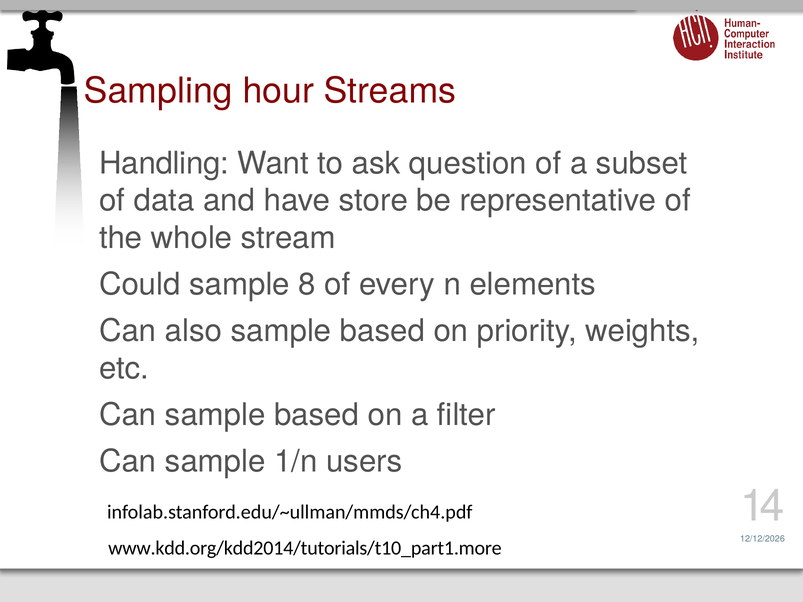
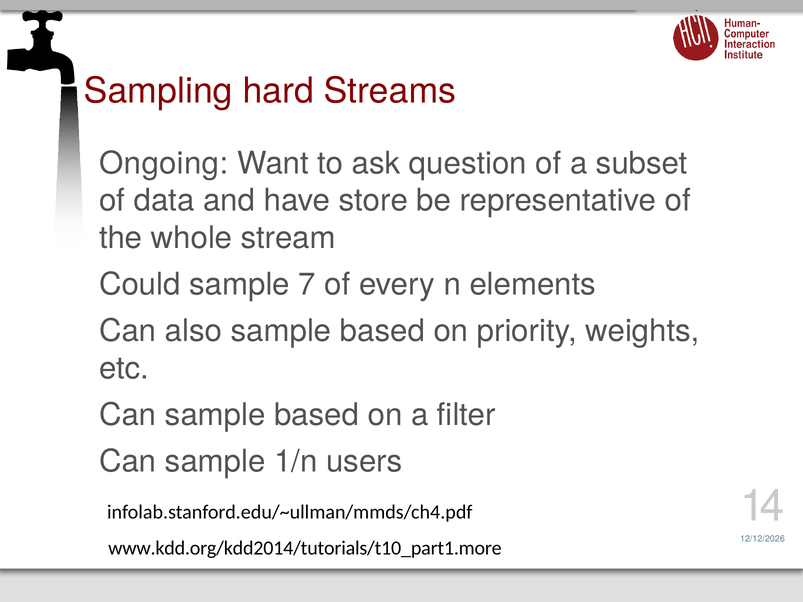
hour: hour -> hard (278, 91)
Handling: Handling -> Ongoing (164, 163)
8: 8 -> 7 (307, 285)
